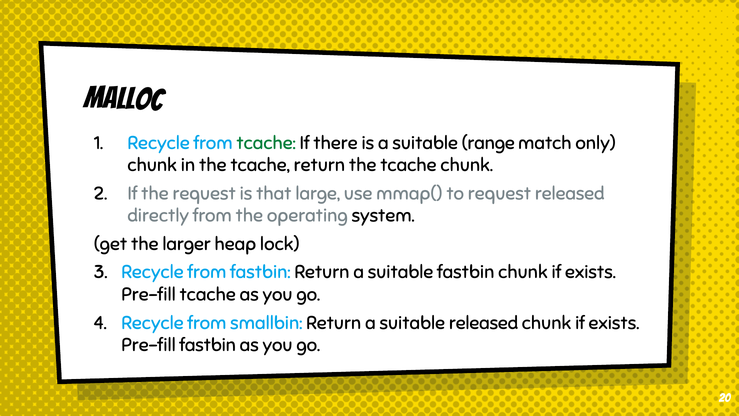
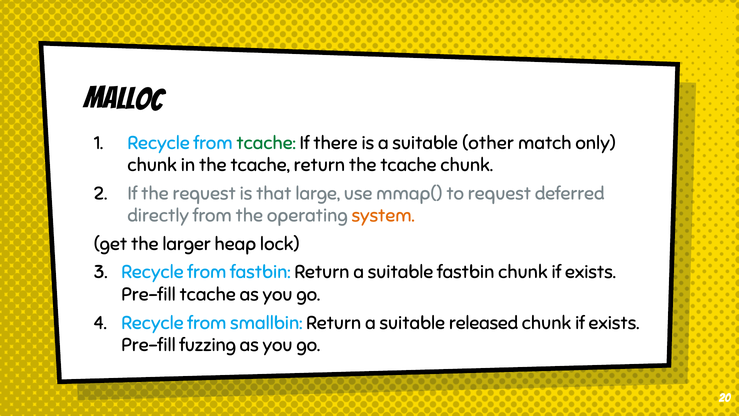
range: range -> other (488, 143)
request released: released -> deferred (570, 193)
system colour: black -> orange (383, 216)
Pre-fill fastbin: fastbin -> fuzzing (208, 345)
